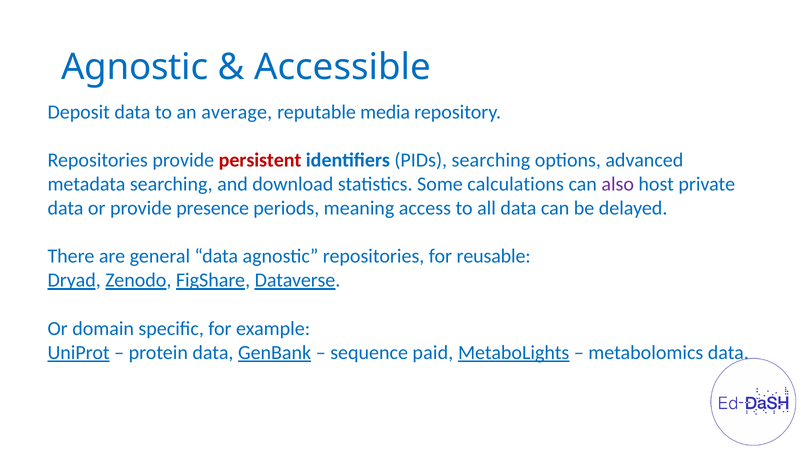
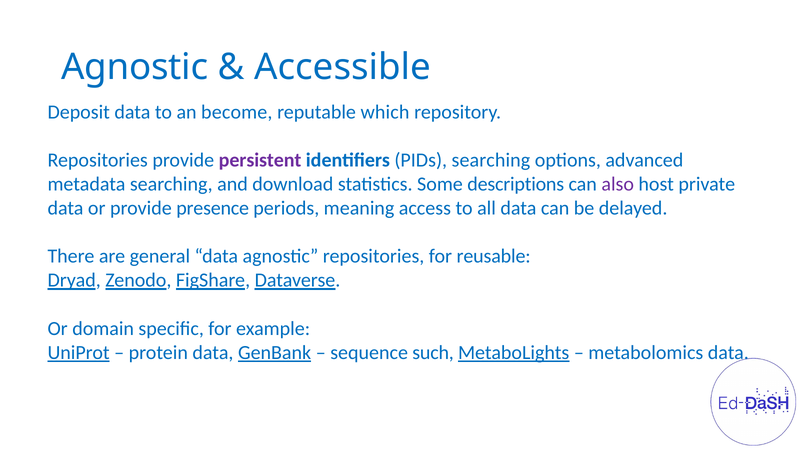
average: average -> become (237, 112)
media: media -> which (385, 112)
persistent colour: red -> purple (260, 160)
calculations: calculations -> descriptions (516, 184)
paid: paid -> such (433, 353)
